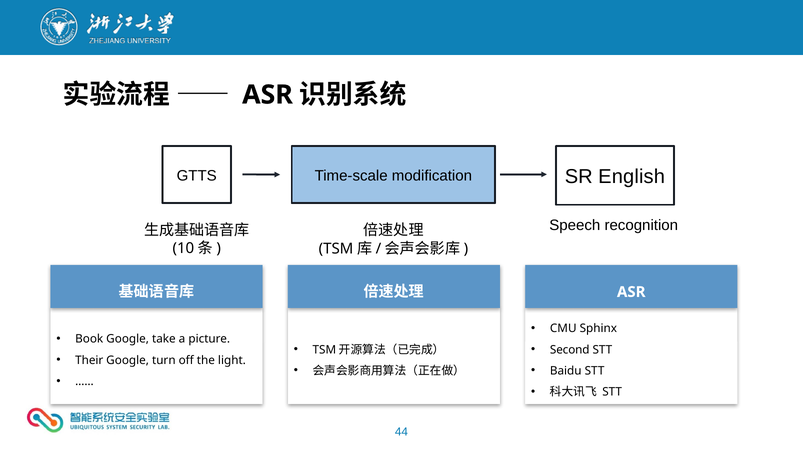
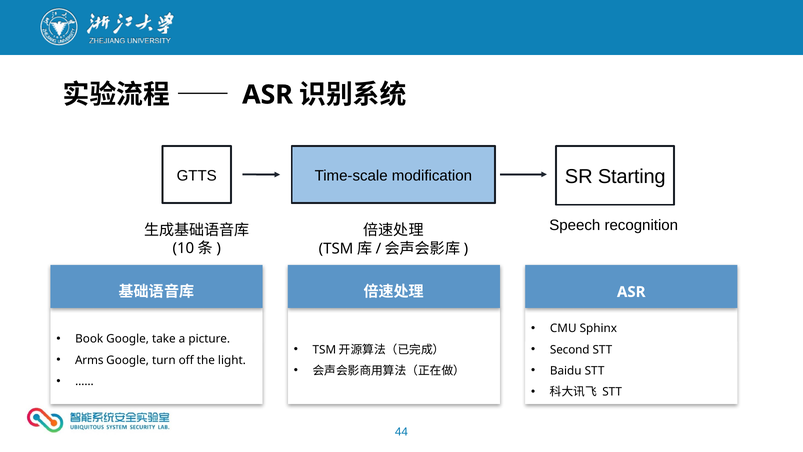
English: English -> Starting (632, 177)
Their: Their -> Arms (89, 360)
